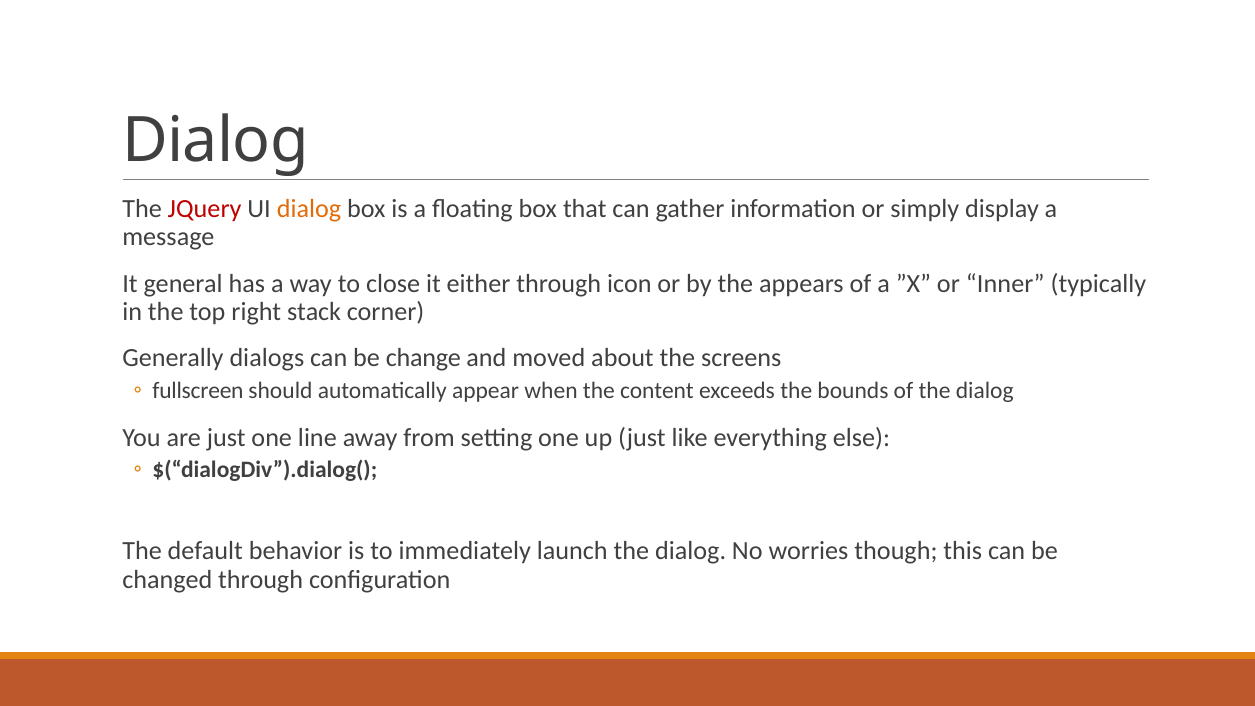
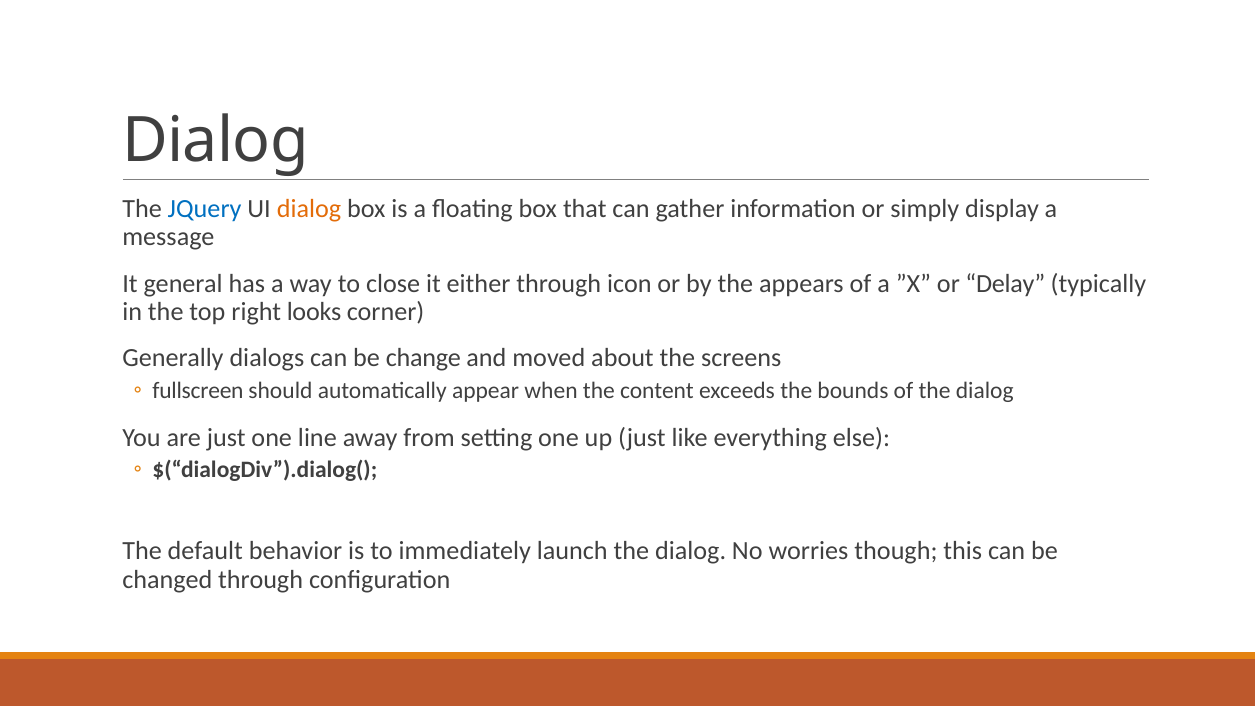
JQuery colour: red -> blue (205, 209)
Inner: Inner -> Delay (1005, 283)
stack: stack -> looks (314, 312)
